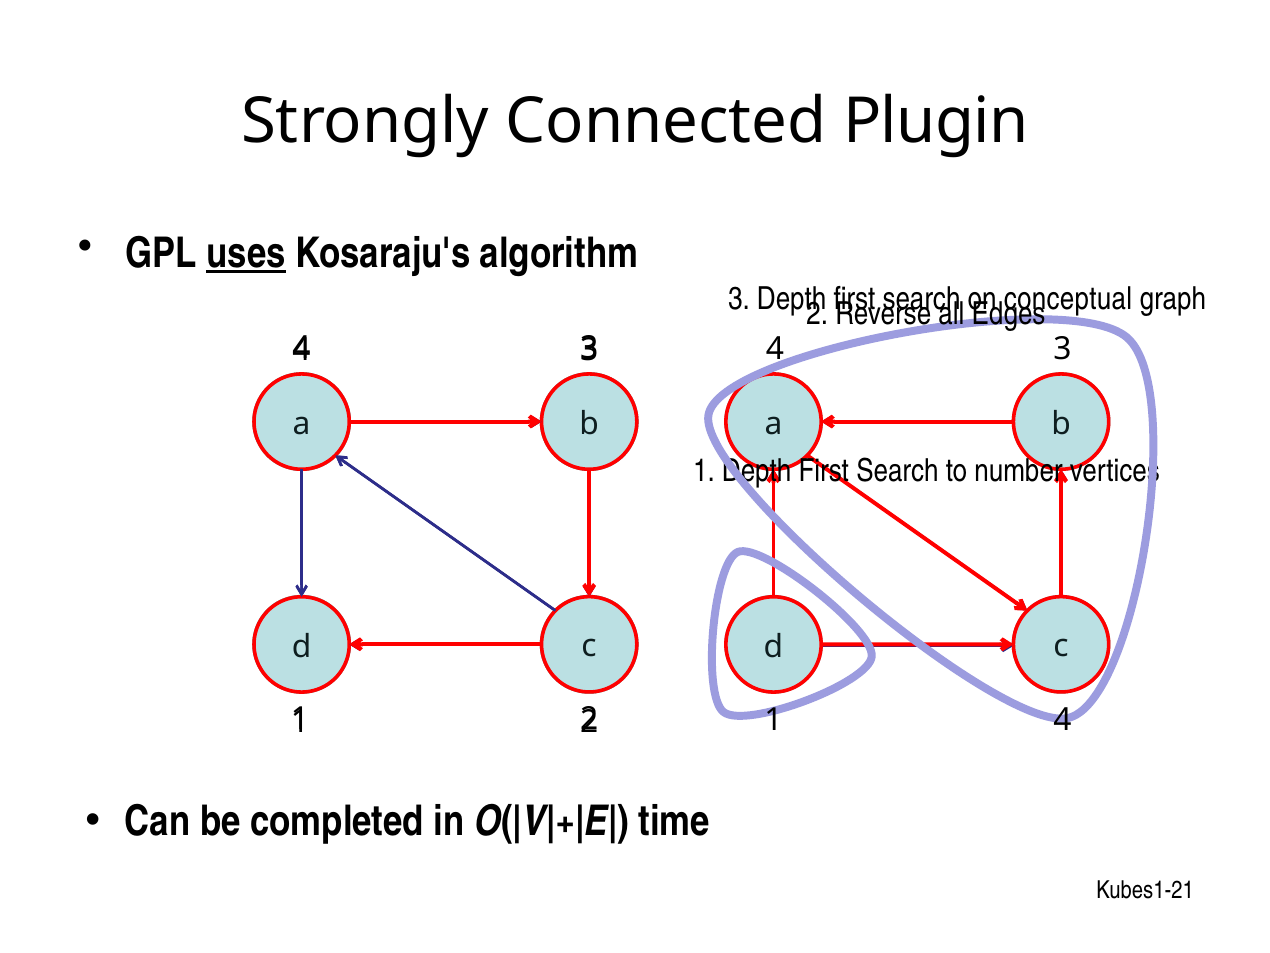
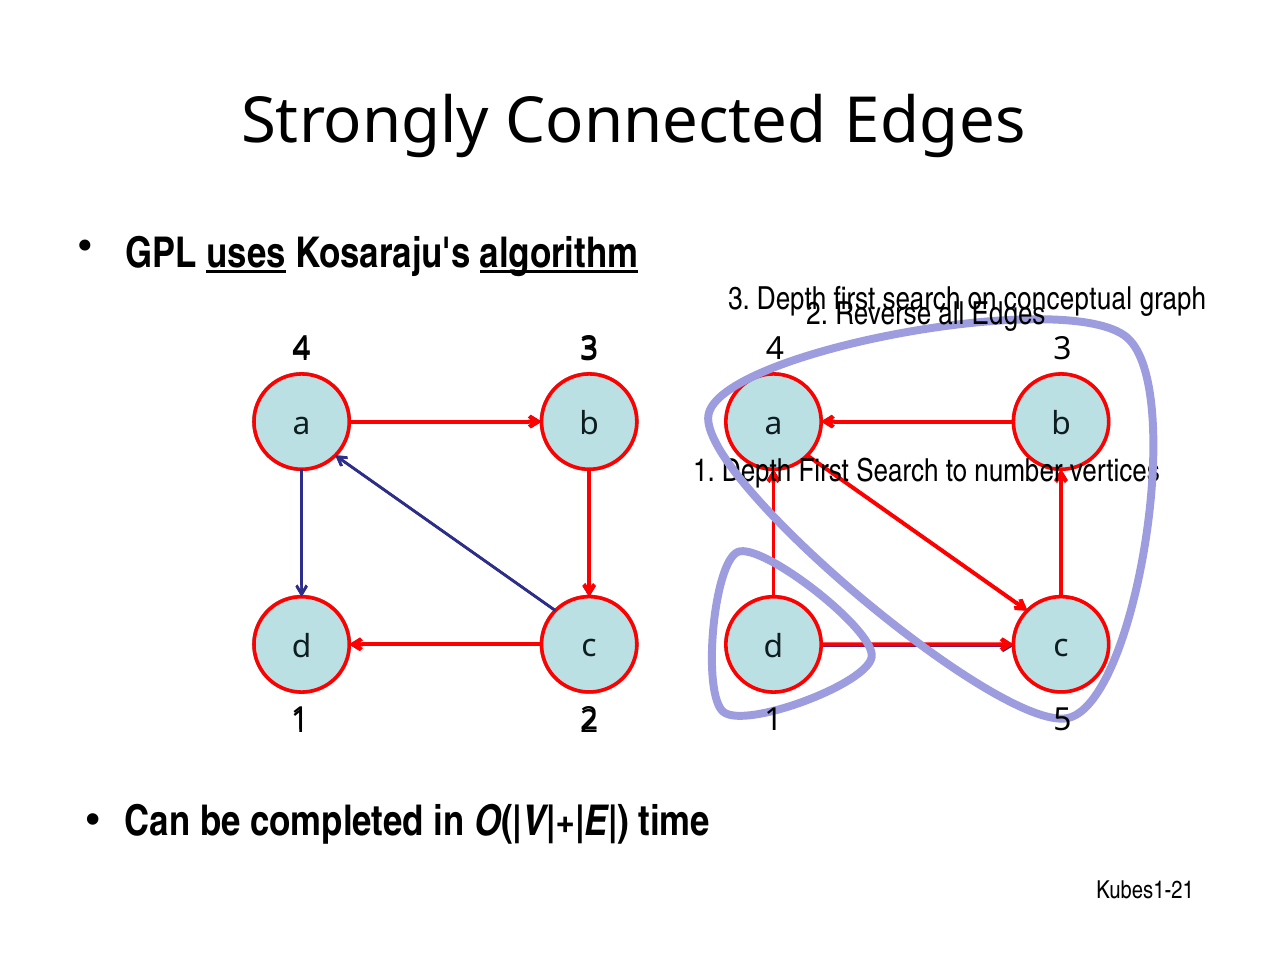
Connected Plugin: Plugin -> Edges (935, 122)
algorithm underline: none -> present (559, 253)
1 4: 4 -> 5 (1063, 720)
